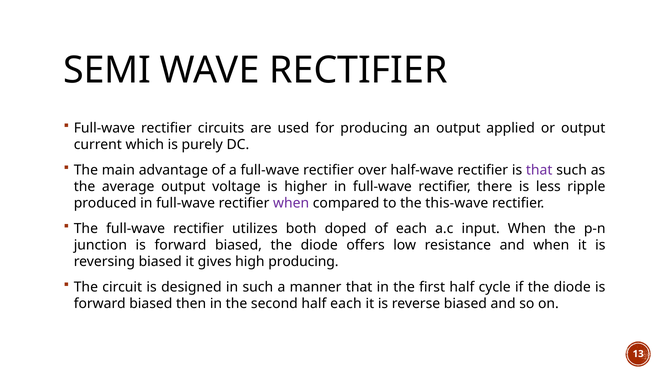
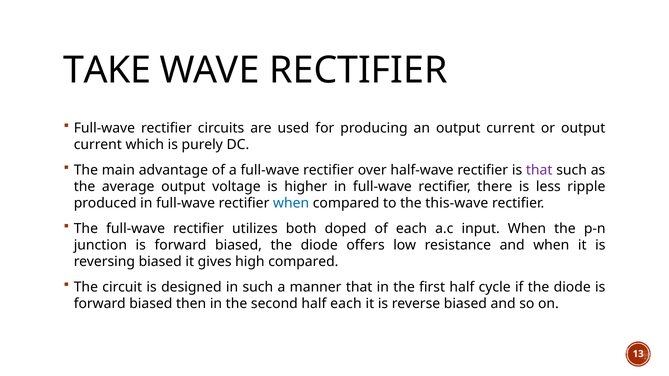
SEMI: SEMI -> TAKE (107, 71)
an output applied: applied -> current (511, 128)
when colour: purple -> blue (291, 204)
high producing: producing -> compared (303, 262)
